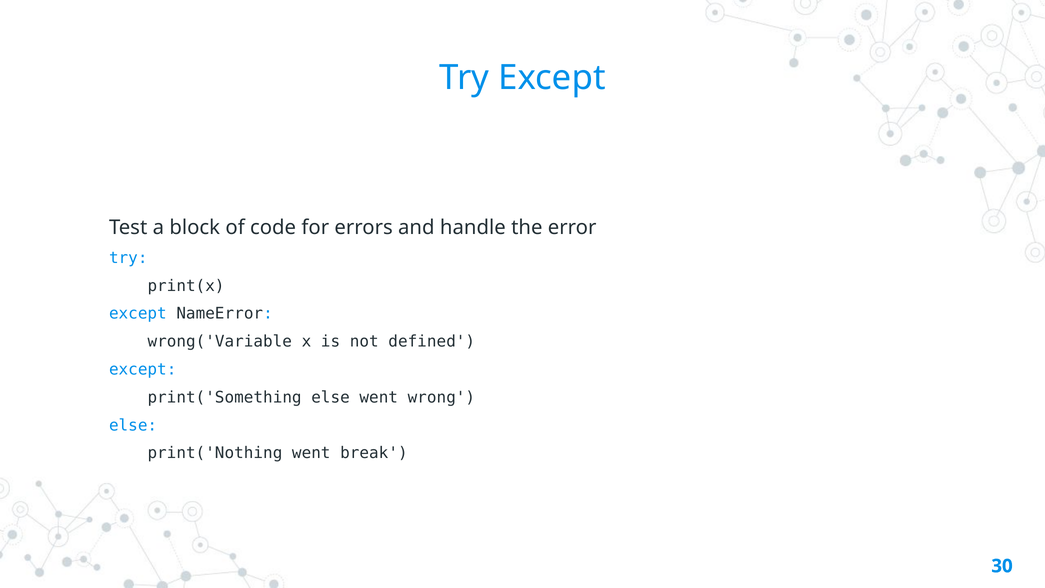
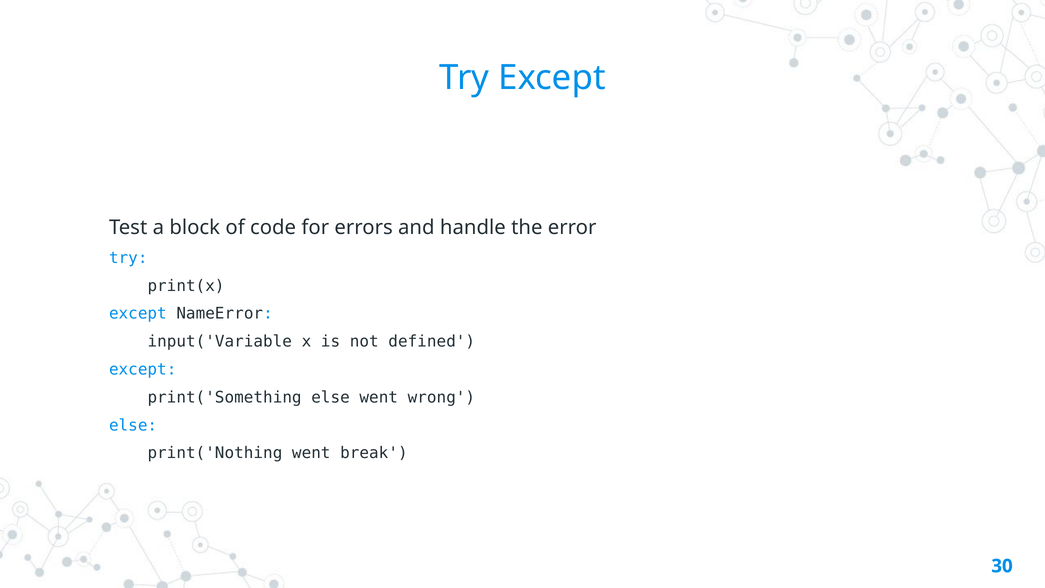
wrong('Variable: wrong('Variable -> input('Variable (220, 341)
